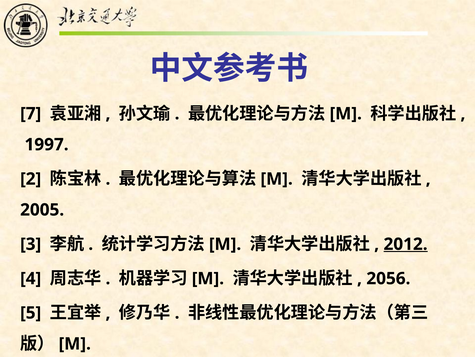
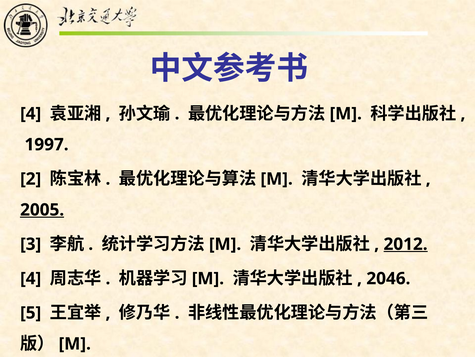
7: 7 -> 4 (31, 113)
2005 underline: none -> present (42, 209)
2056: 2056 -> 2046 (388, 278)
